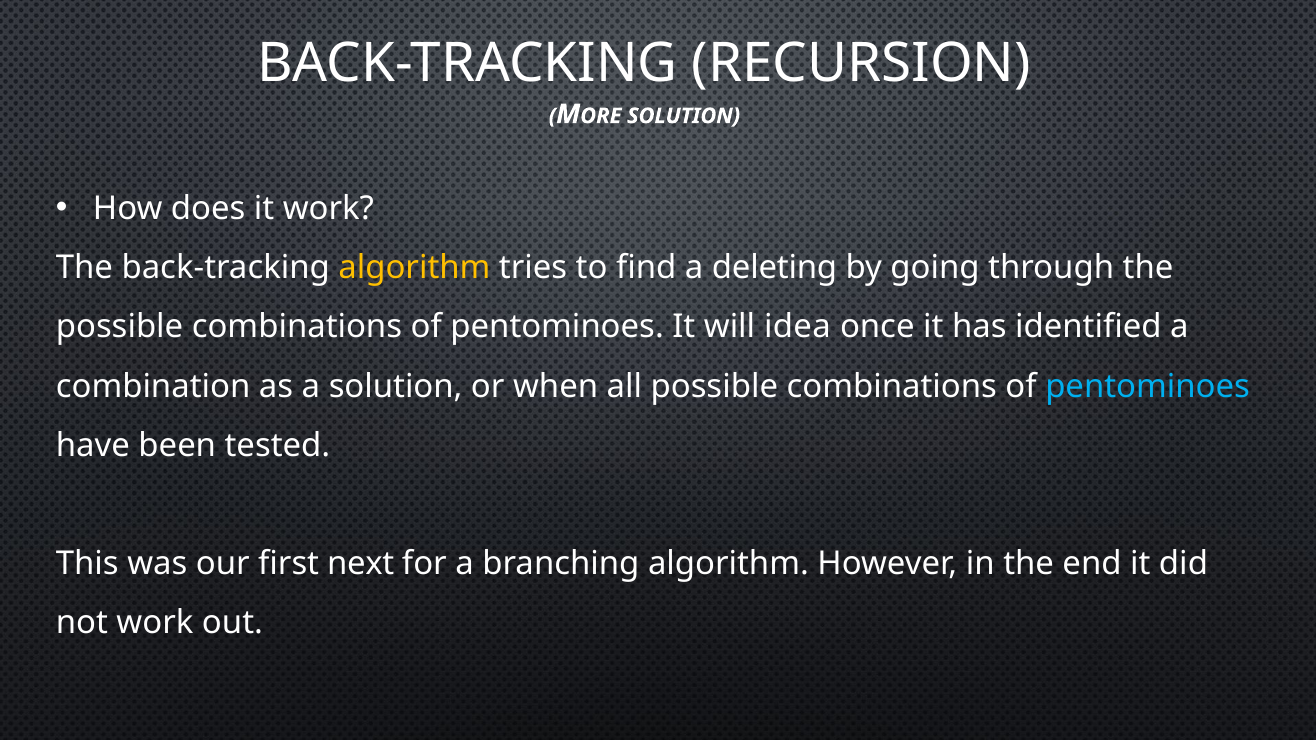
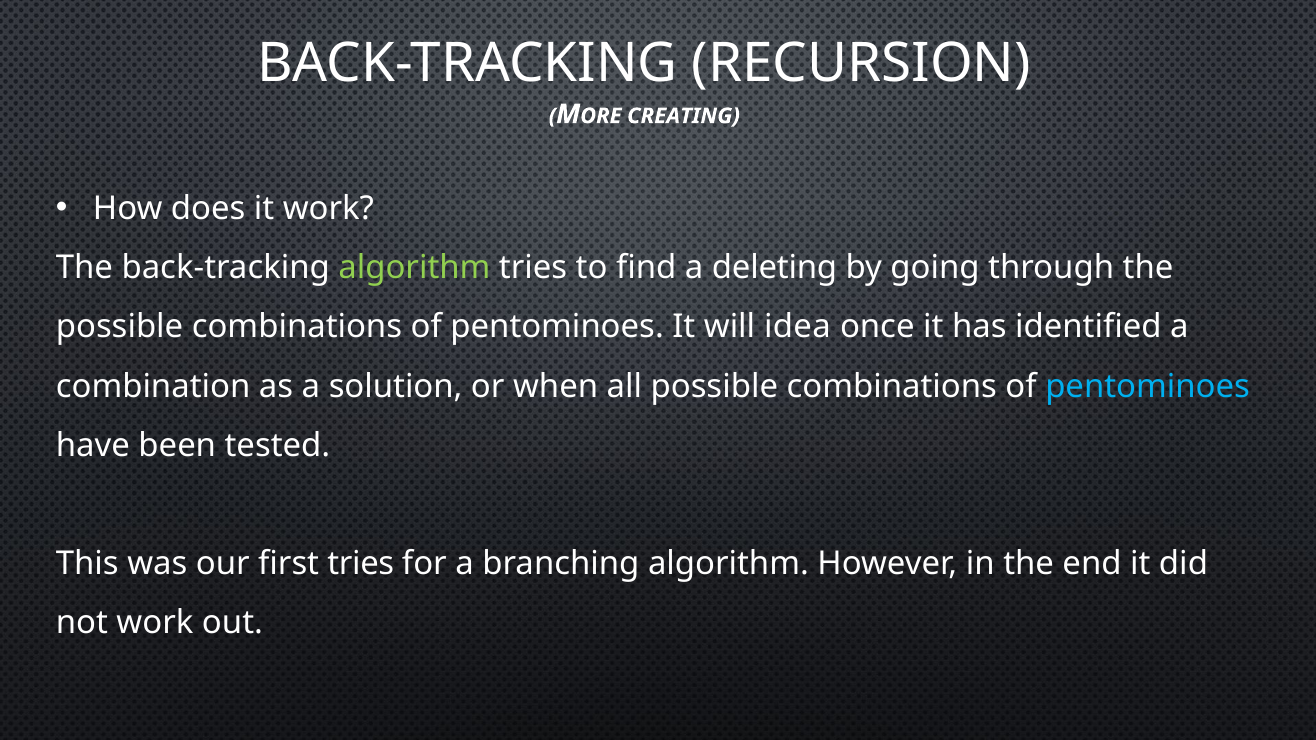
MORE SOLUTION: SOLUTION -> CREATING (683, 116)
algorithm colour: yellow -> light green (414, 268)
first next: next -> tries (361, 564)
